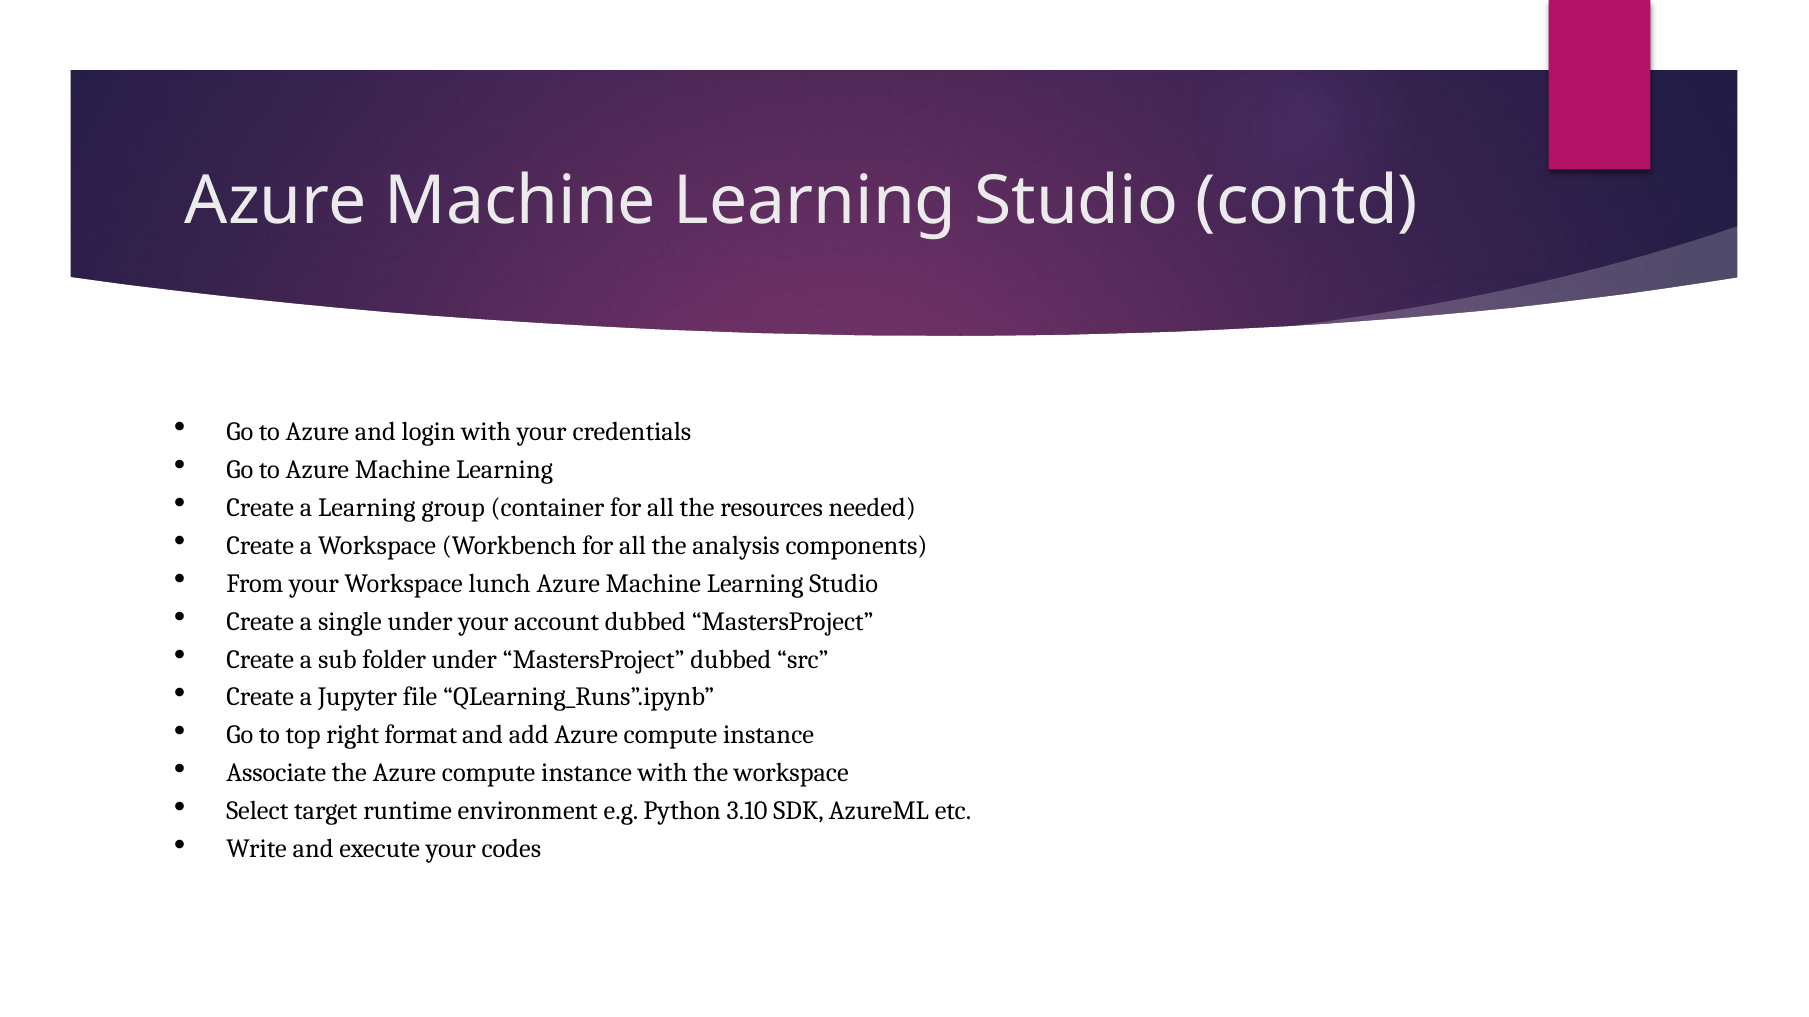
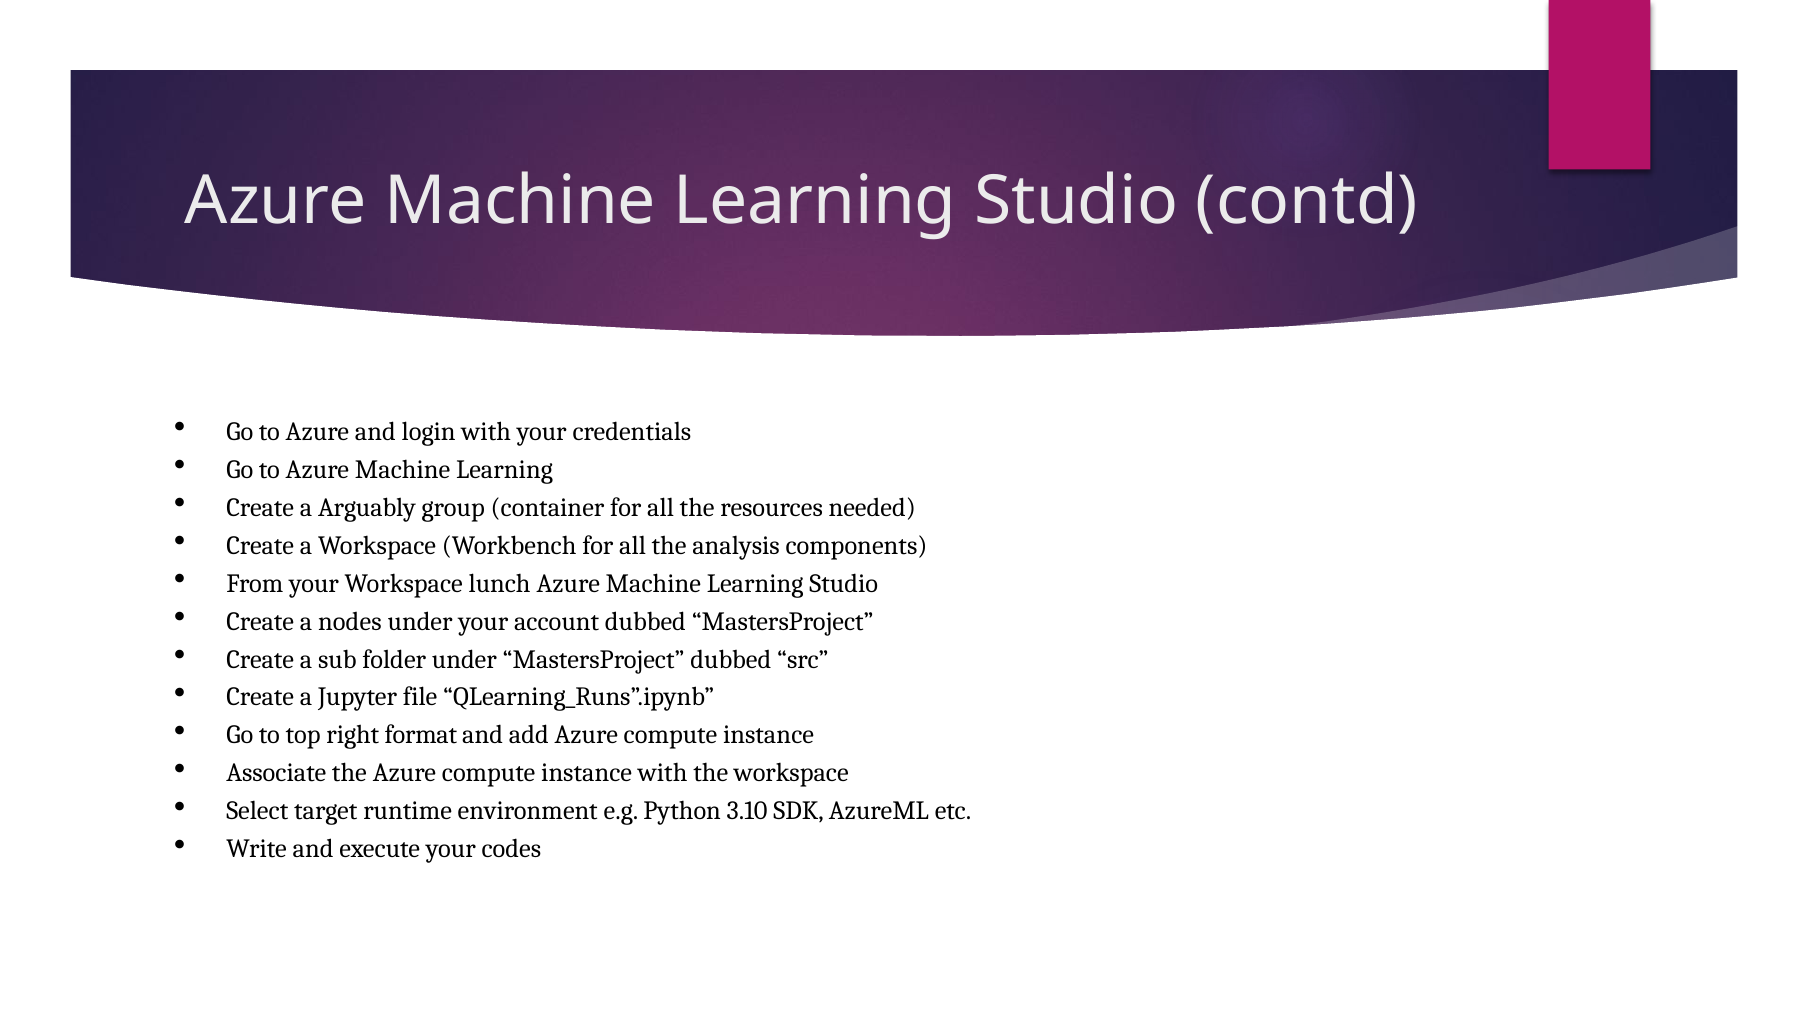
a Learning: Learning -> Arguably (367, 508)
single: single -> nodes (350, 622)
